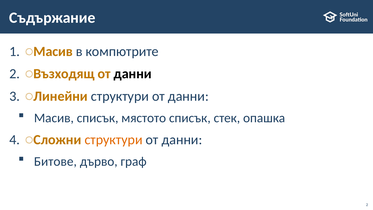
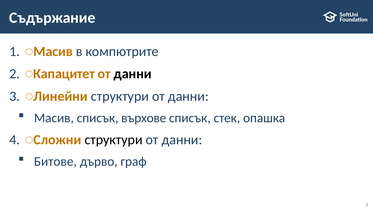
Възходящ: Възходящ -> Капацитет (64, 74)
мястото: мястото -> върхове (144, 118)
структури colour: orange -> black (114, 140)
